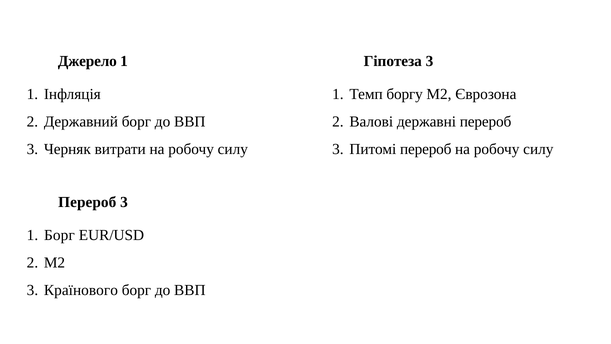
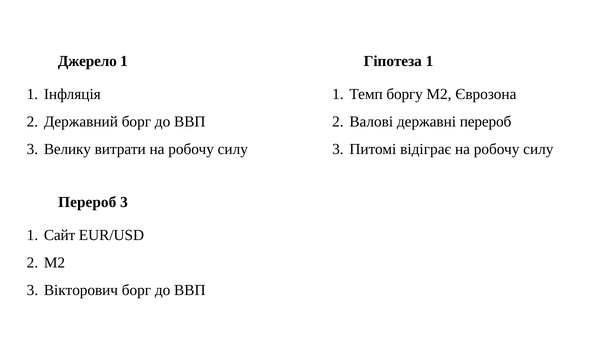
Гіпотеза 3: 3 -> 1 (430, 61)
Черняк: Черняк -> Велику (67, 149)
Питомі перероб: перероб -> відіграє (426, 149)
1 Борг: Борг -> Сайт (60, 235)
Країнового: Країнового -> Вікторович (81, 290)
